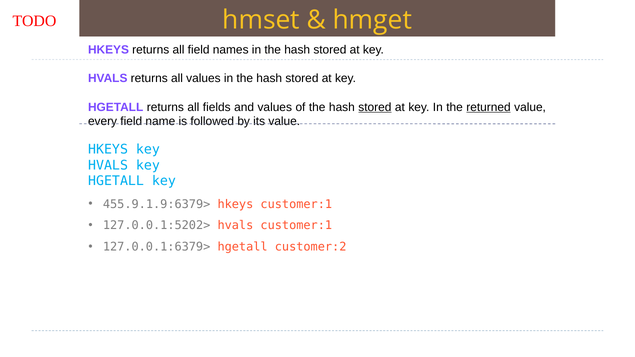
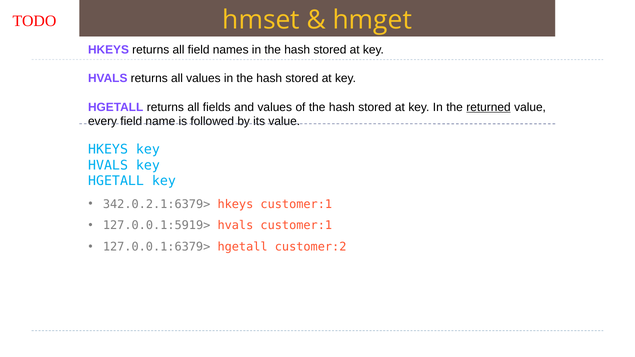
stored underline: present -> none (375, 107)
455.9.1.9:6379>: 455.9.1.9:6379> -> 342.0.2.1:6379> (157, 204)
127.0.0.1:5202>: 127.0.0.1:5202> -> 127.0.0.1:5919> (157, 226)
